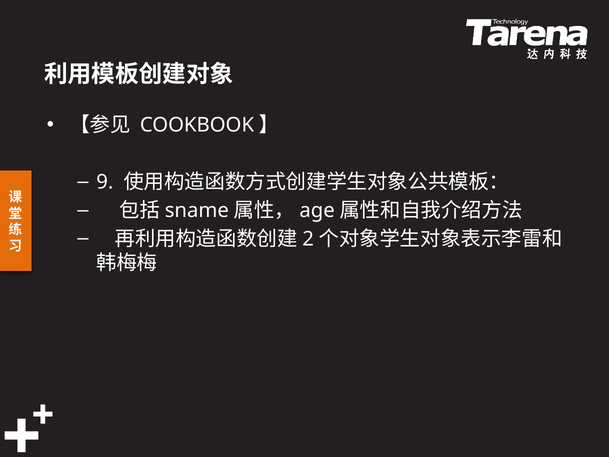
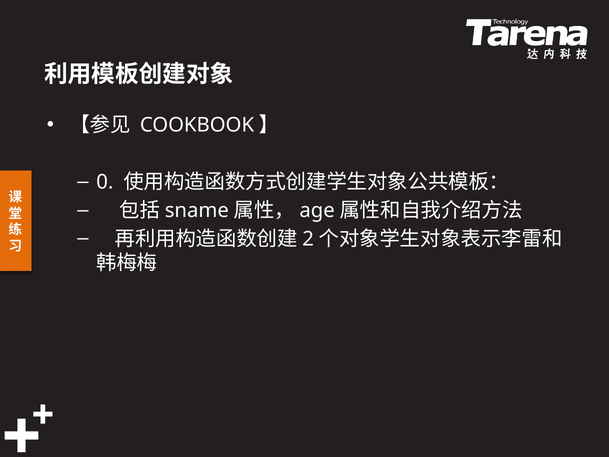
9: 9 -> 0 (105, 182)
